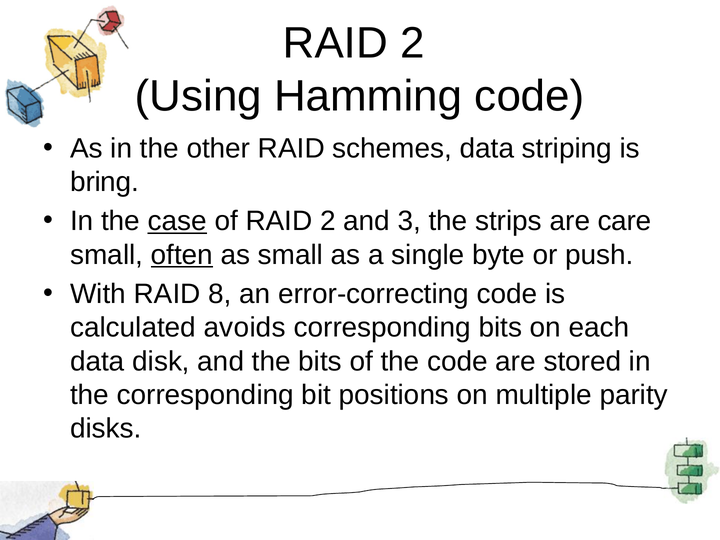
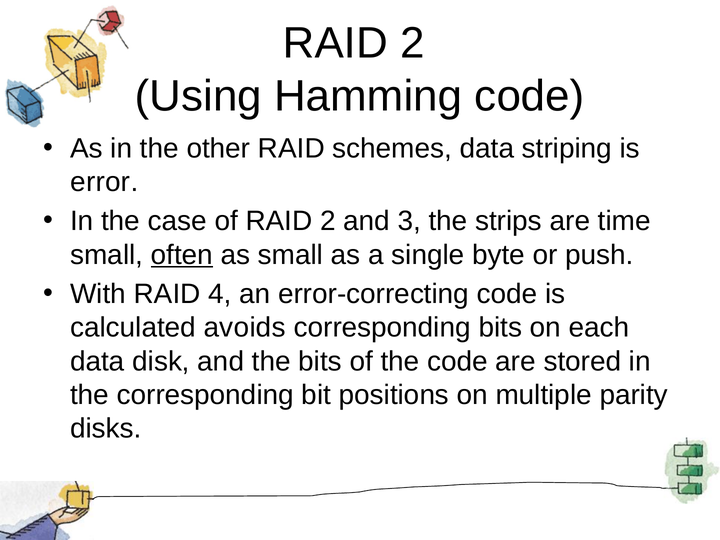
bring: bring -> error (104, 182)
case underline: present -> none (177, 221)
care: care -> time (624, 221)
8: 8 -> 4 (220, 294)
